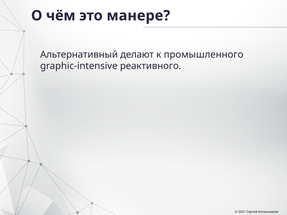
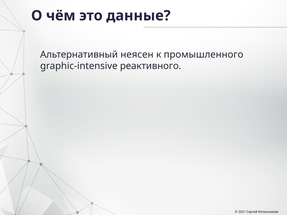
манере: манере -> данные (138, 16)
делают: делают -> неясен (137, 55)
